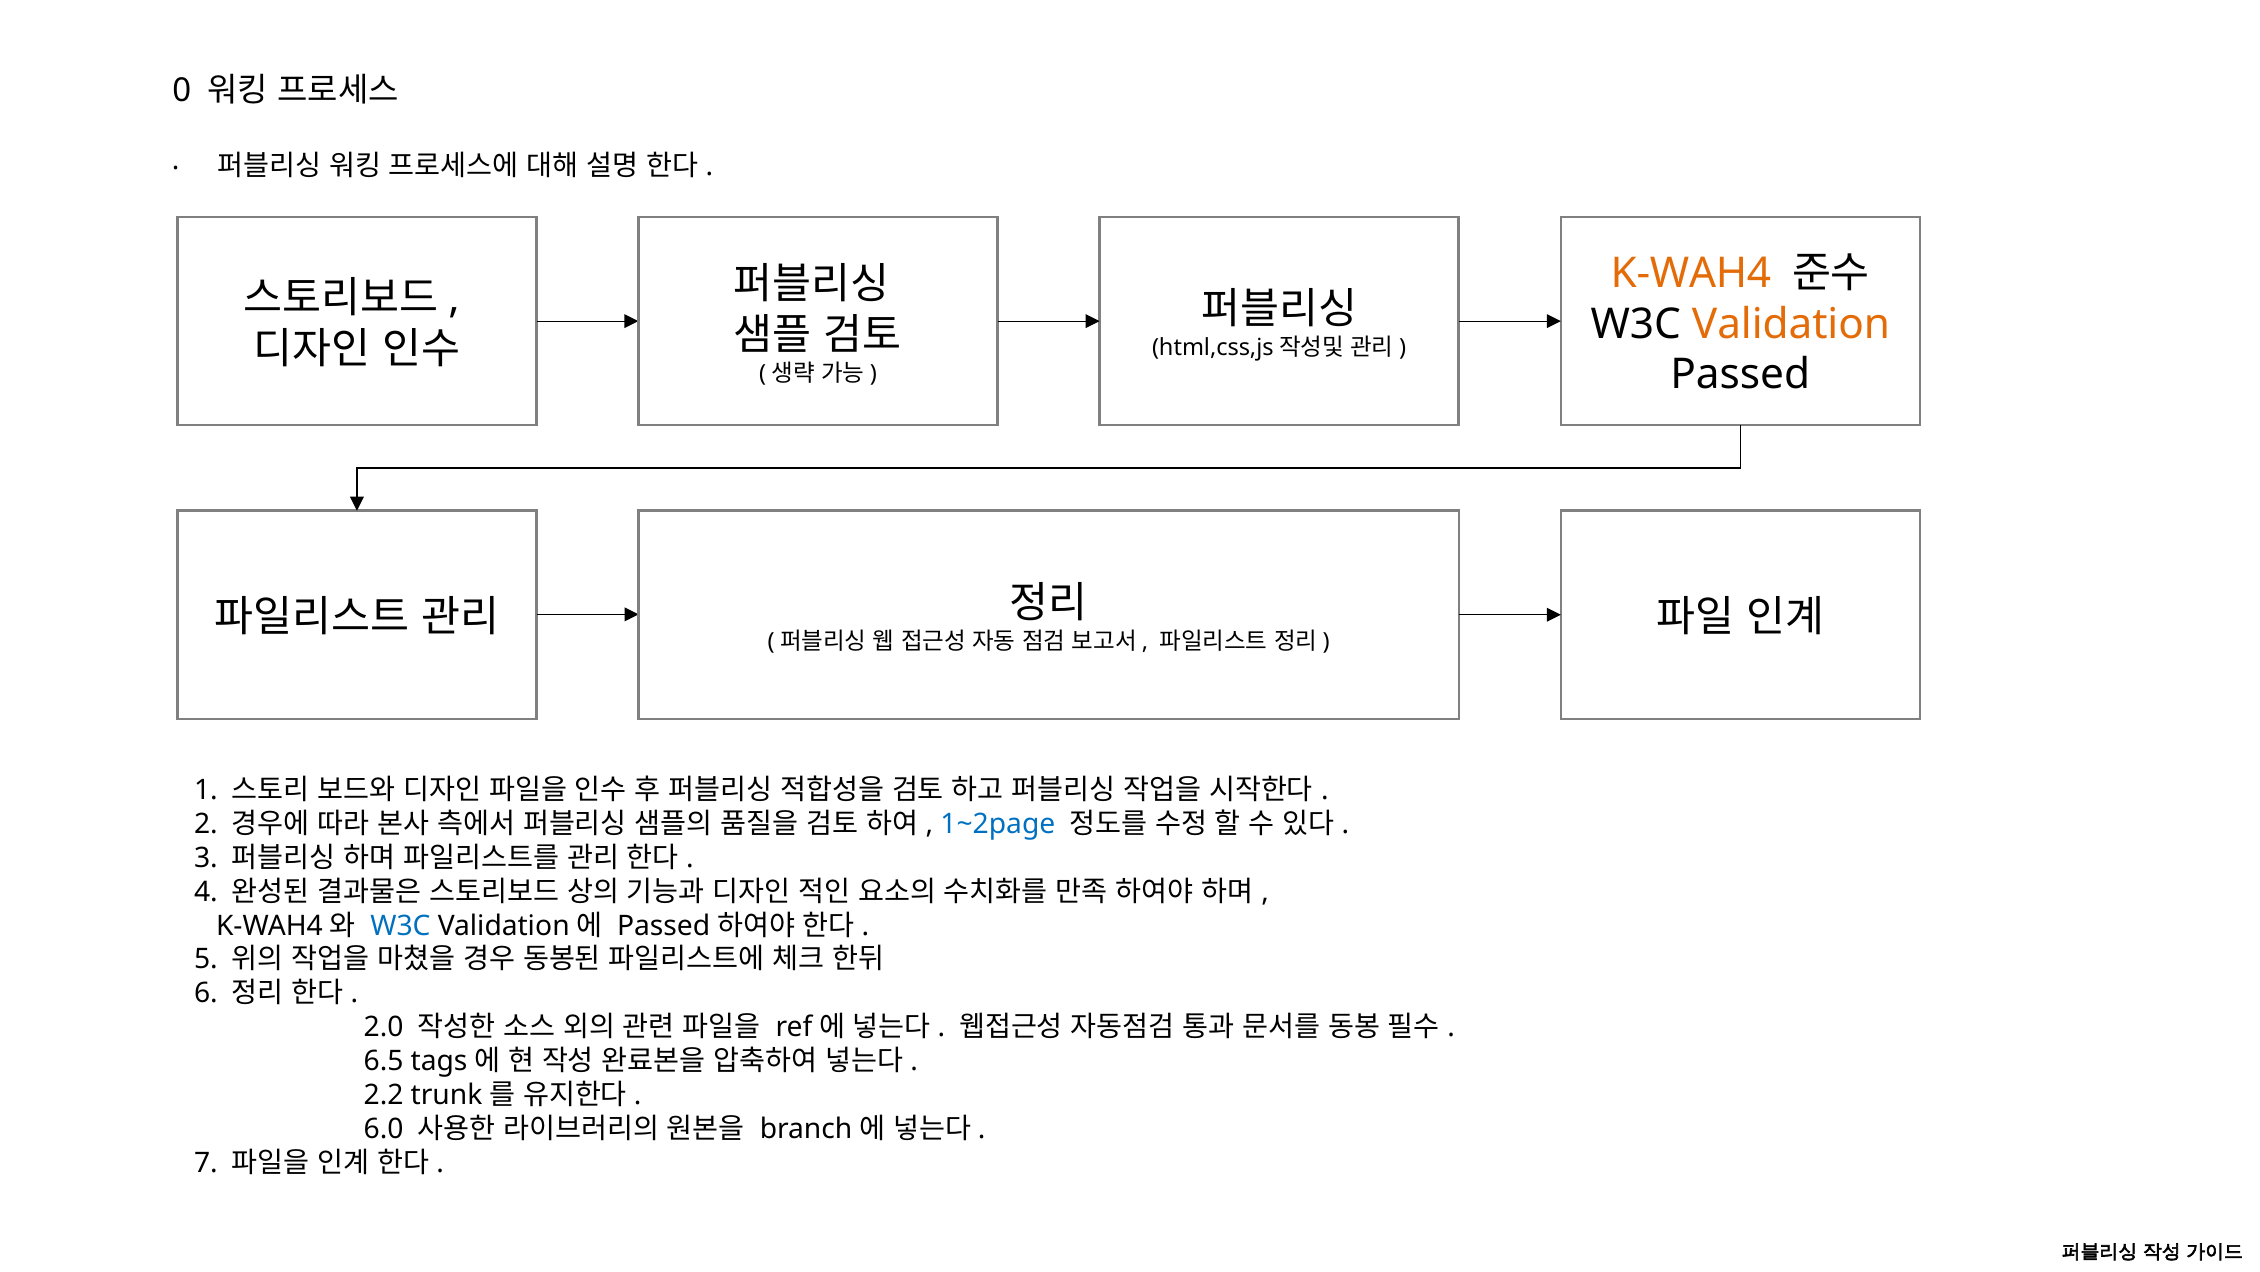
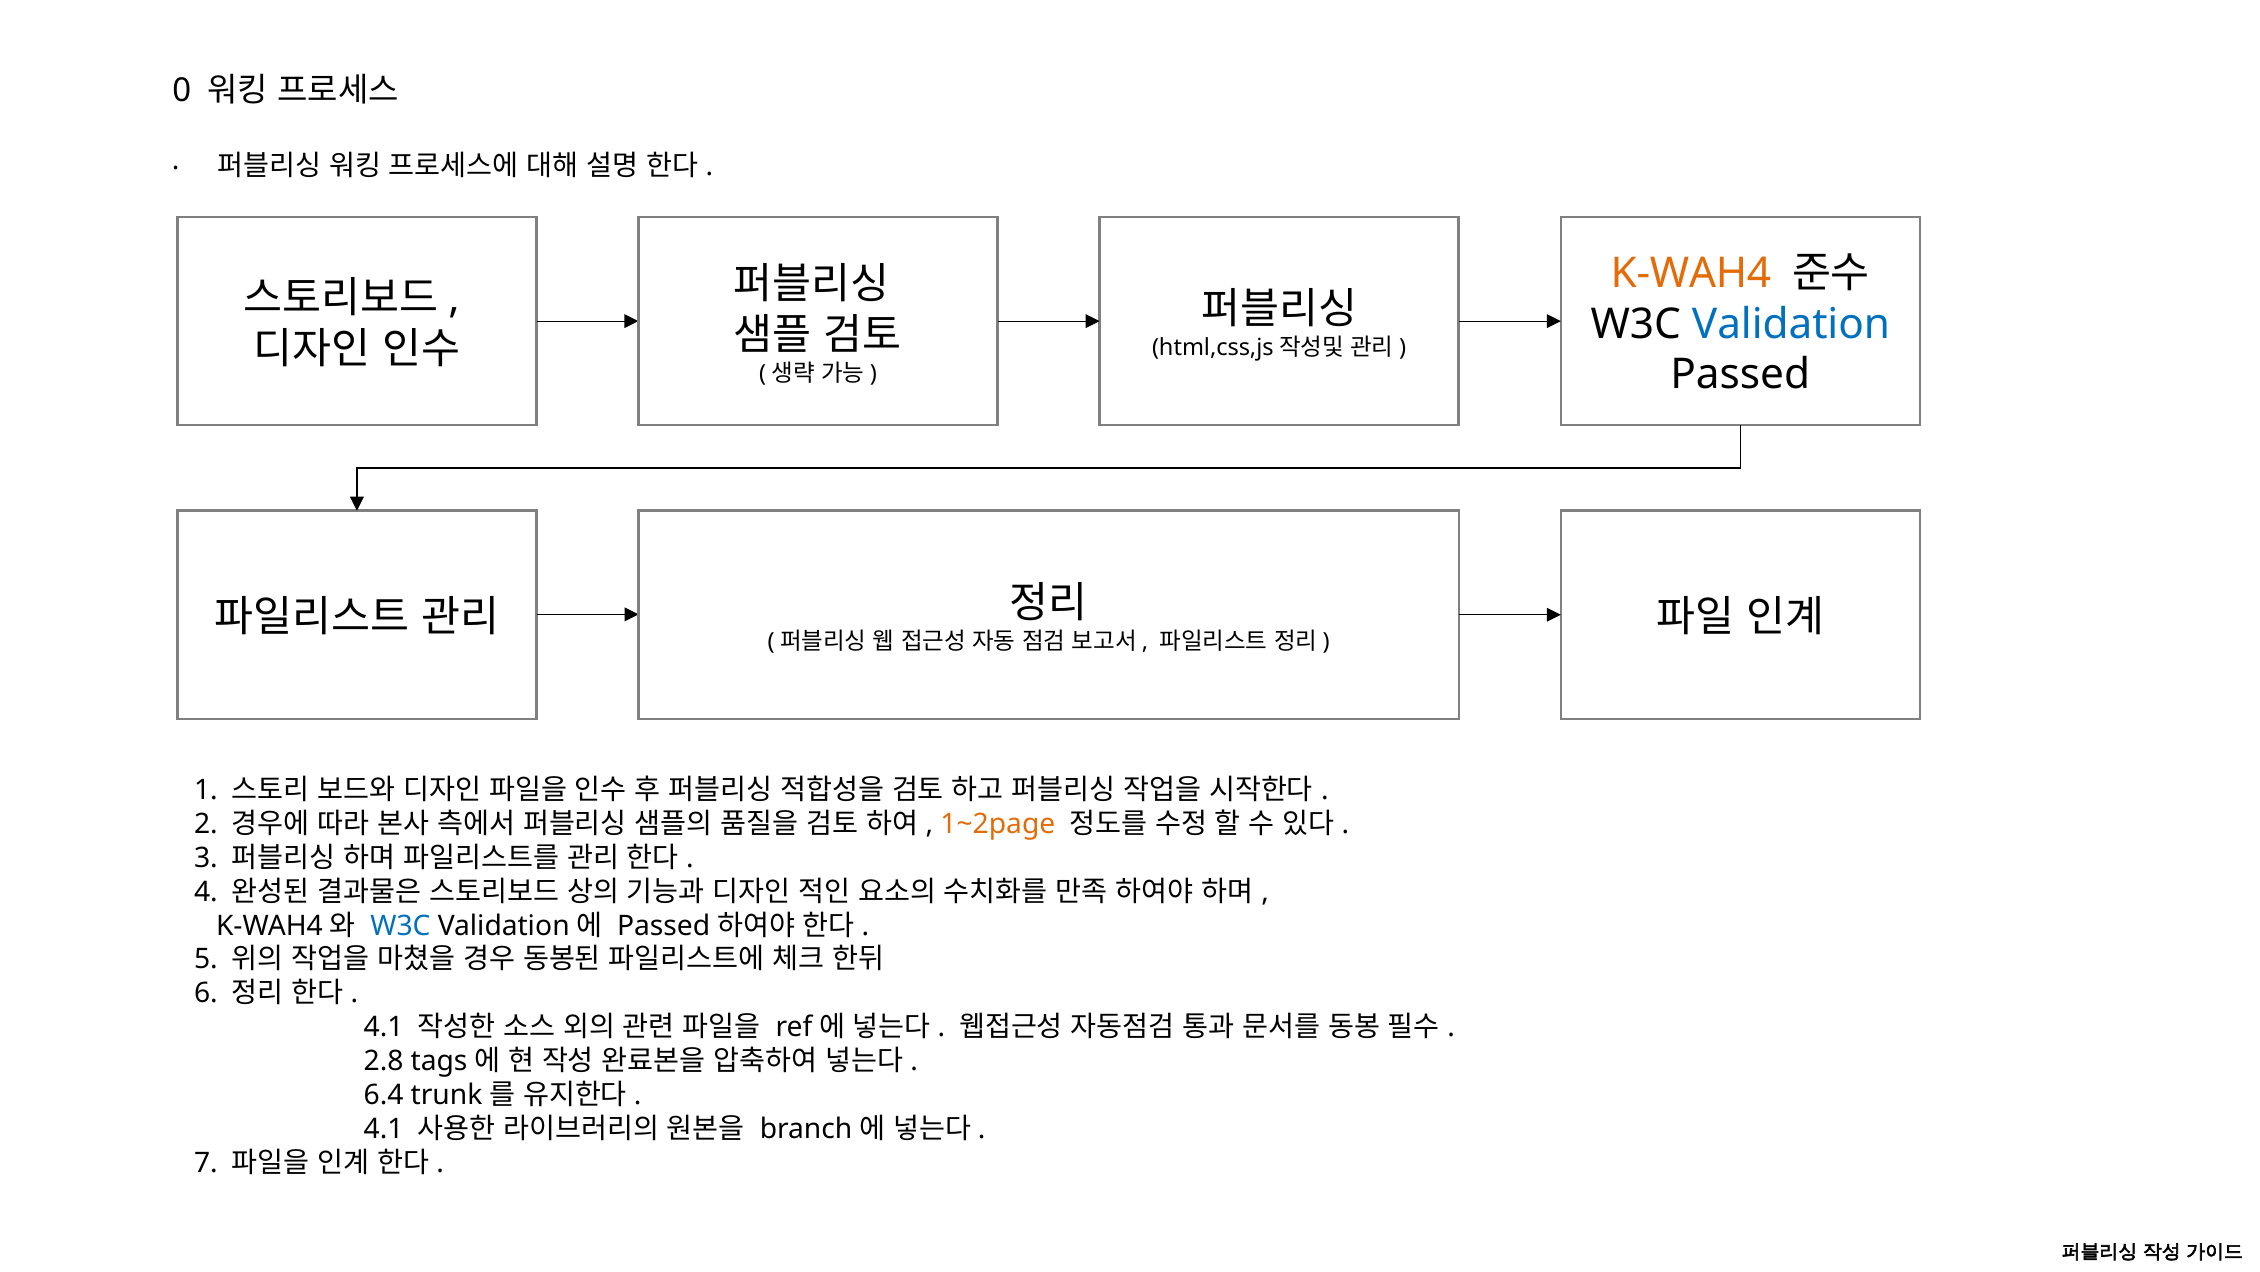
Validation colour: orange -> blue (1791, 324)
1~2page colour: blue -> orange (998, 823)
2.0: 2.0 -> 4.1 (384, 1027)
6.5: 6.5 -> 2.8 (384, 1061)
2.2: 2.2 -> 6.4 (384, 1095)
6.0: 6.0 -> 4.1 (384, 1129)
